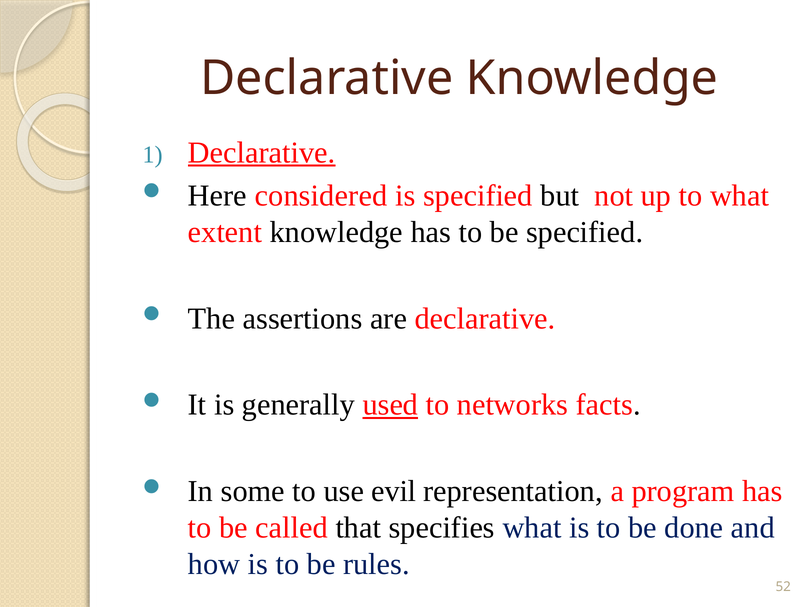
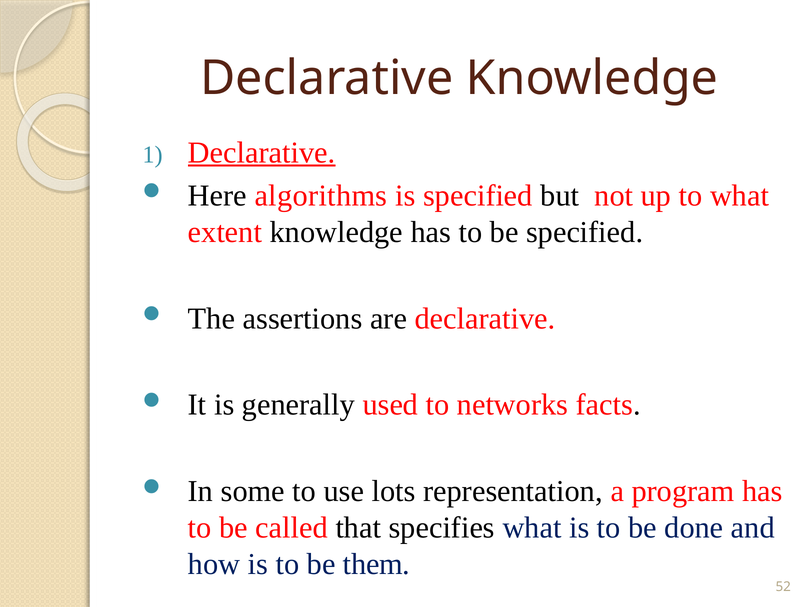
considered: considered -> algorithms (321, 196)
used underline: present -> none (390, 405)
evil: evil -> lots (394, 492)
rules: rules -> them (377, 565)
